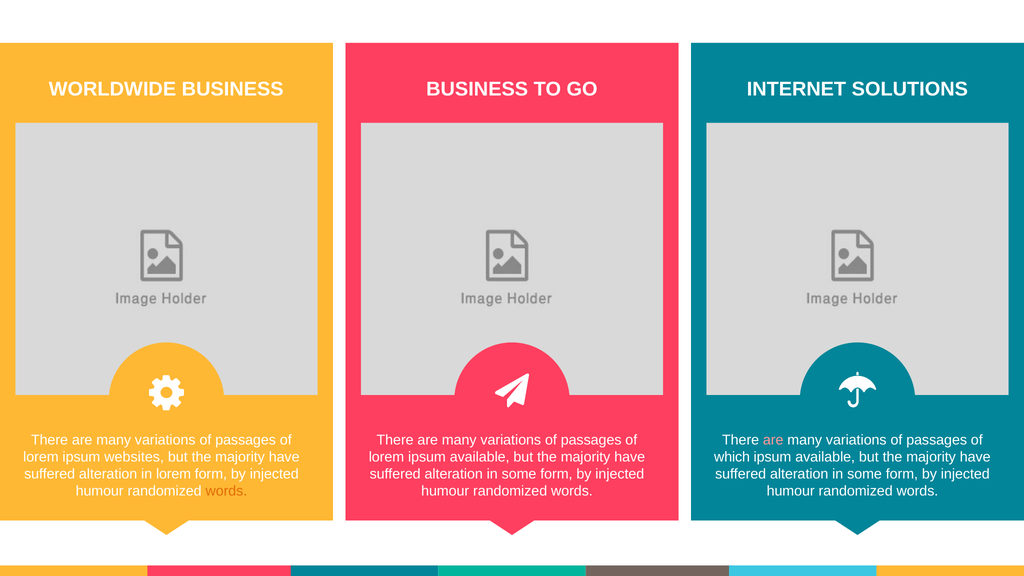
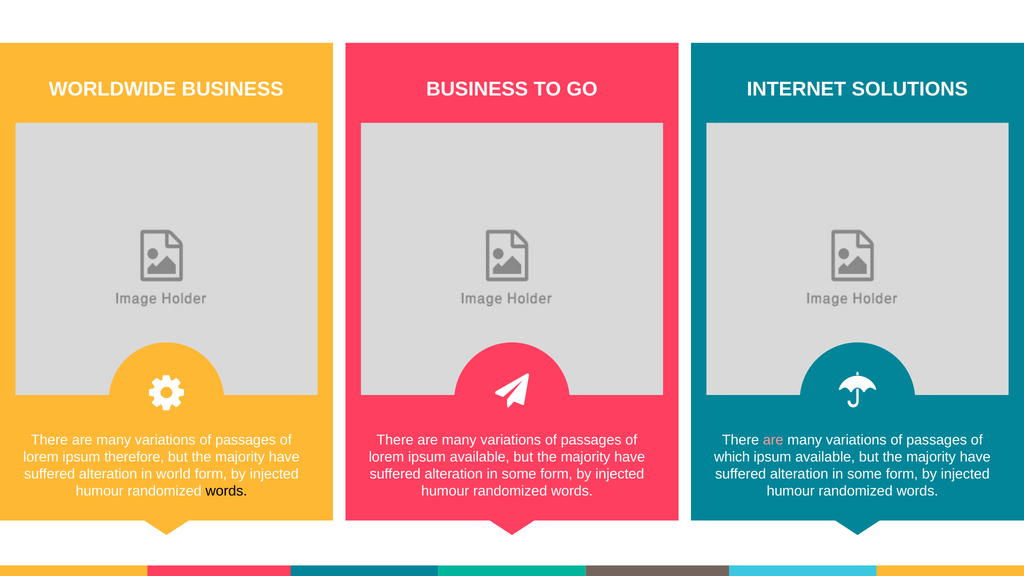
websites: websites -> therefore (134, 457)
in lorem: lorem -> world (173, 474)
words colour: orange -> black (226, 491)
